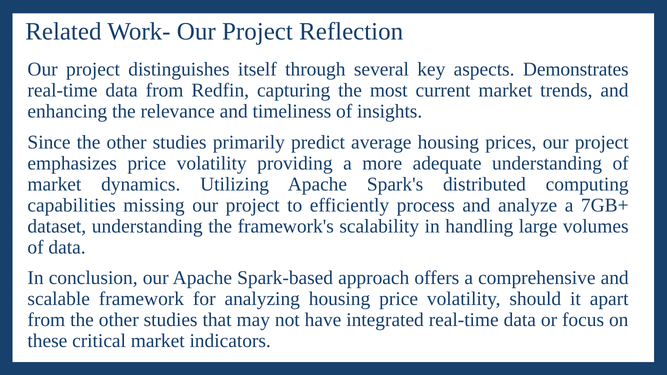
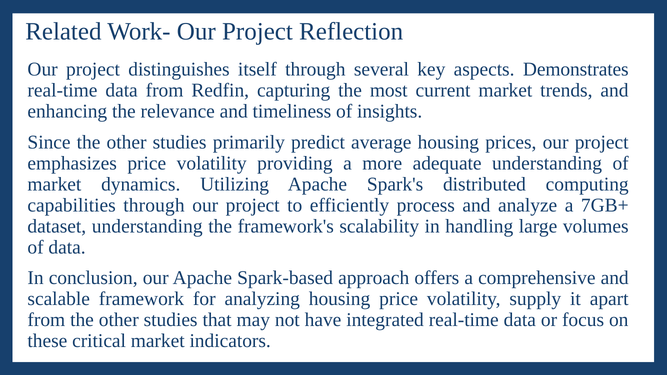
capabilities missing: missing -> through (154, 205)
should: should -> supply (535, 299)
